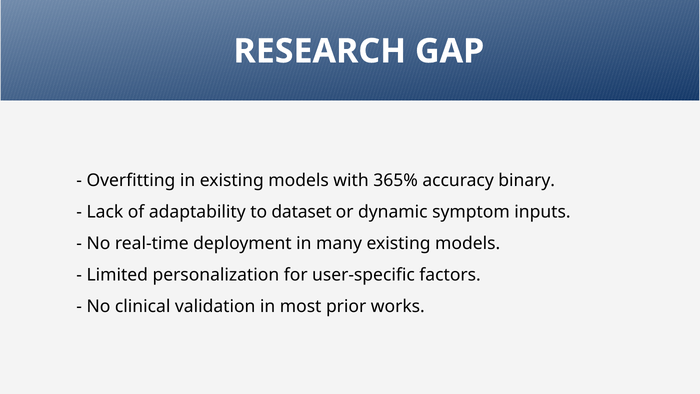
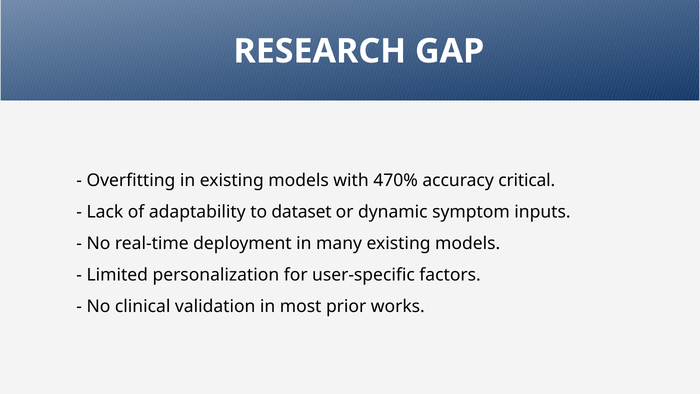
365%: 365% -> 470% (396, 180)
binary: binary -> critical (527, 180)
